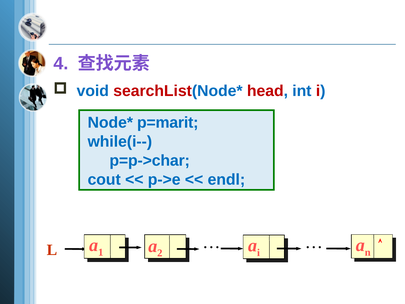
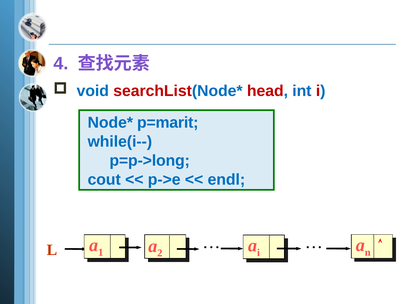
p=p->char: p=p->char -> p=p->long (150, 161)
